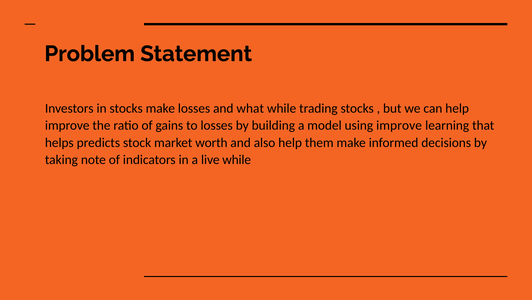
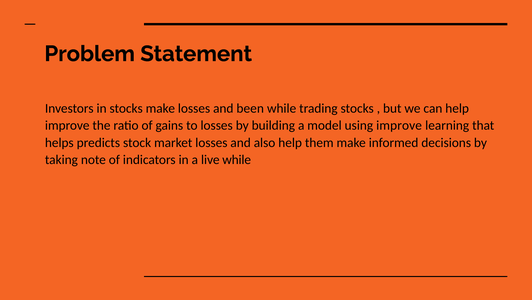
what: what -> been (250, 108)
market worth: worth -> losses (211, 142)
